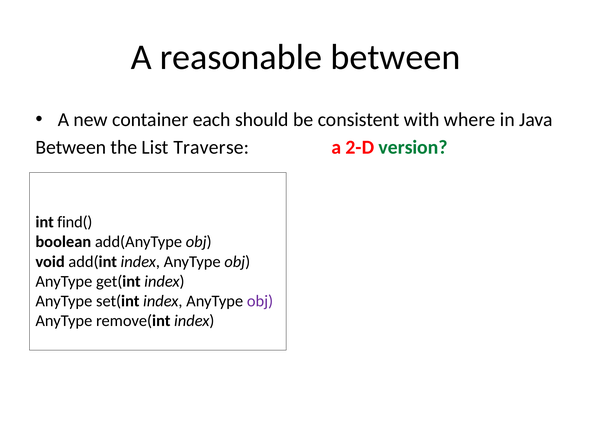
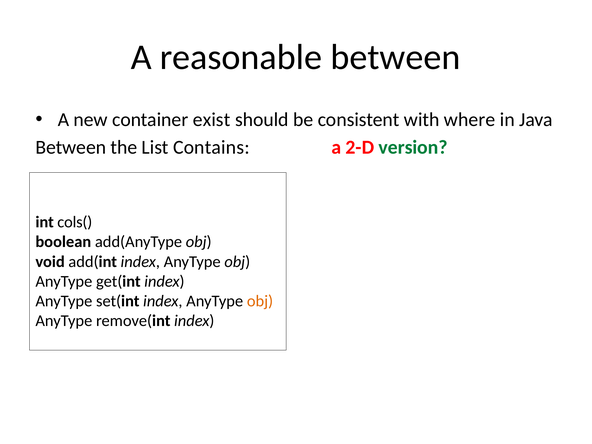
each: each -> exist (212, 120)
Traverse: Traverse -> Contains (211, 147)
find(: find( -> cols( (75, 222)
obj colour: purple -> orange (260, 301)
